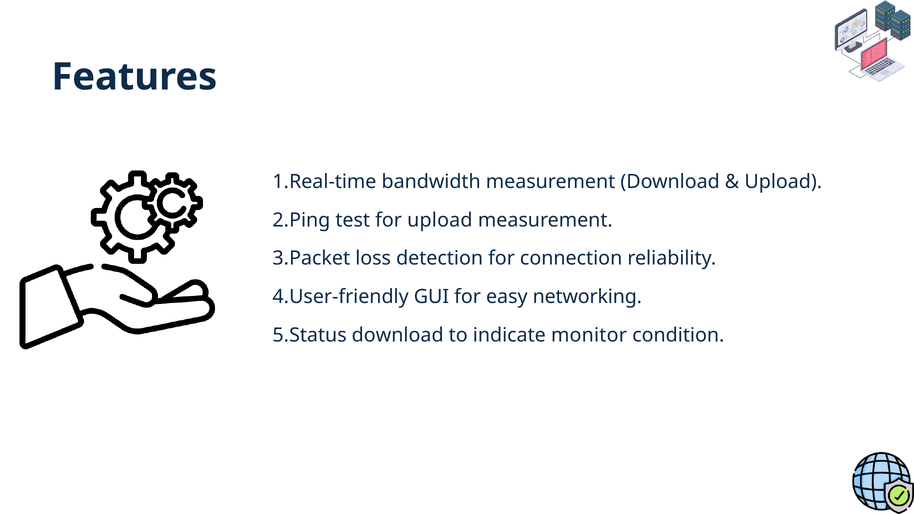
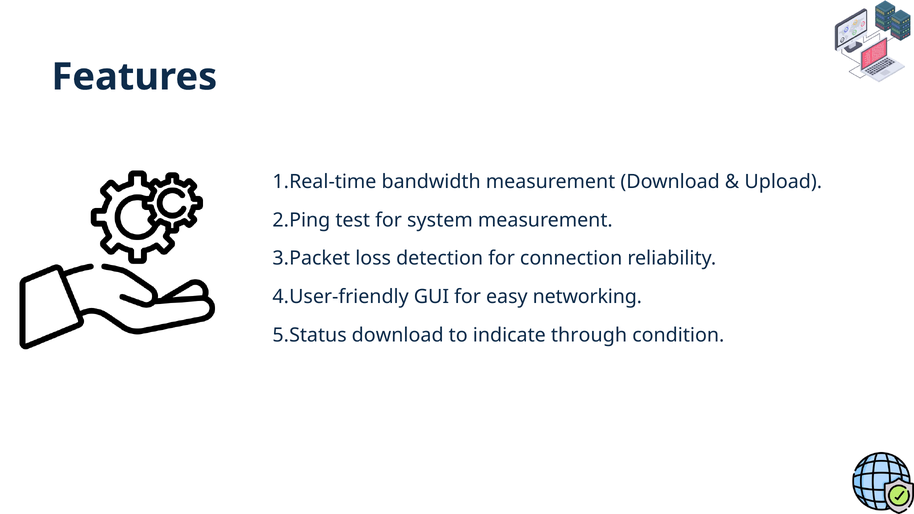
for upload: upload -> system (440, 220)
monitor: monitor -> through (589, 335)
